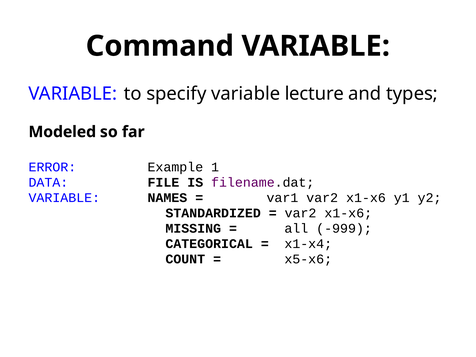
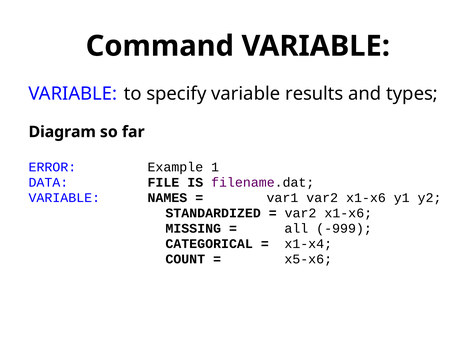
lecture: lecture -> results (314, 94)
Modeled: Modeled -> Diagram (62, 132)
